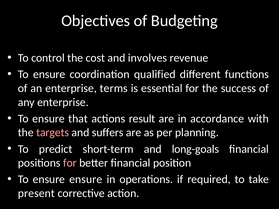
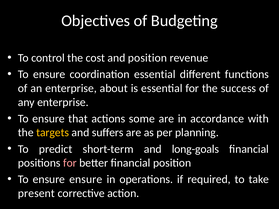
and involves: involves -> position (147, 58)
coordination qualified: qualified -> essential (155, 74)
terms: terms -> about (114, 88)
result: result -> some (142, 119)
targets colour: pink -> yellow (53, 133)
